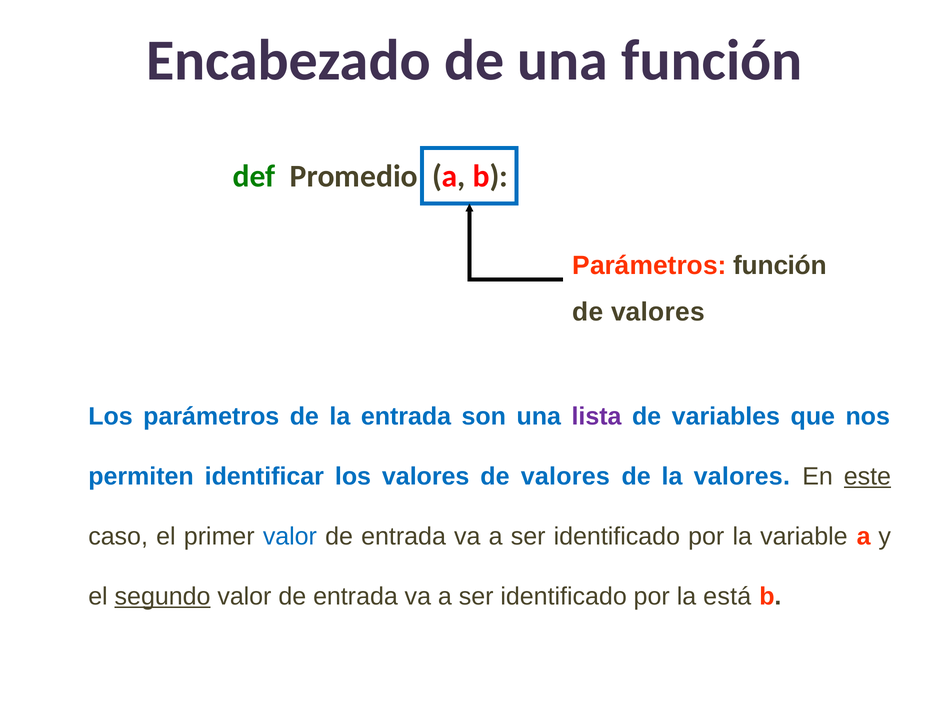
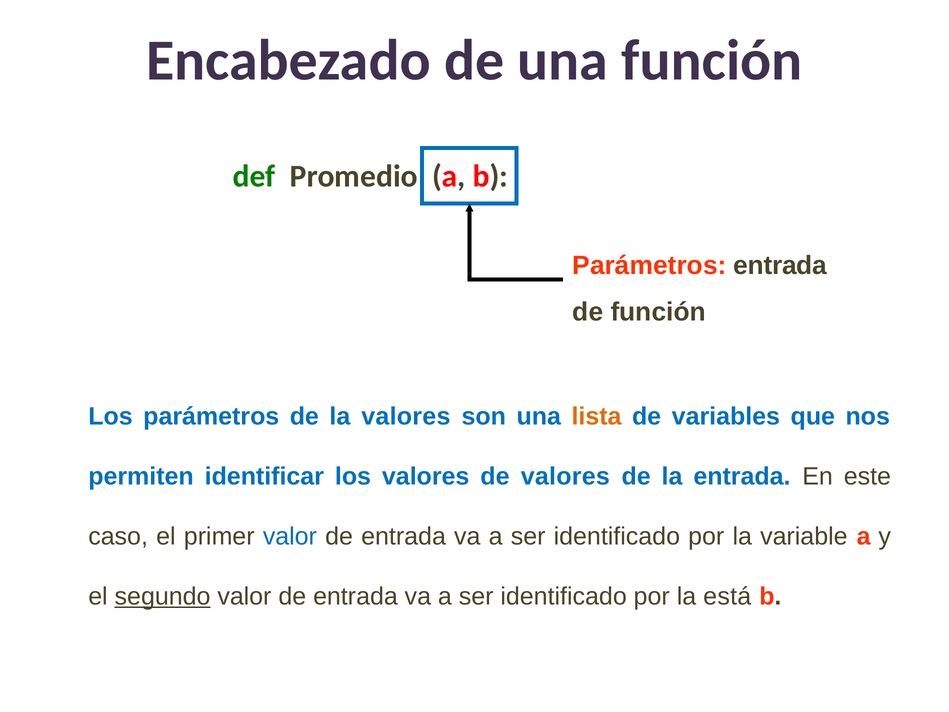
Parámetros función: función -> entrada (780, 266)
valores: valores -> función (658, 312)
la entrada: entrada -> valores (406, 416)
lista colour: purple -> orange (597, 416)
la valores: valores -> entrada (742, 476)
este underline: present -> none (867, 476)
